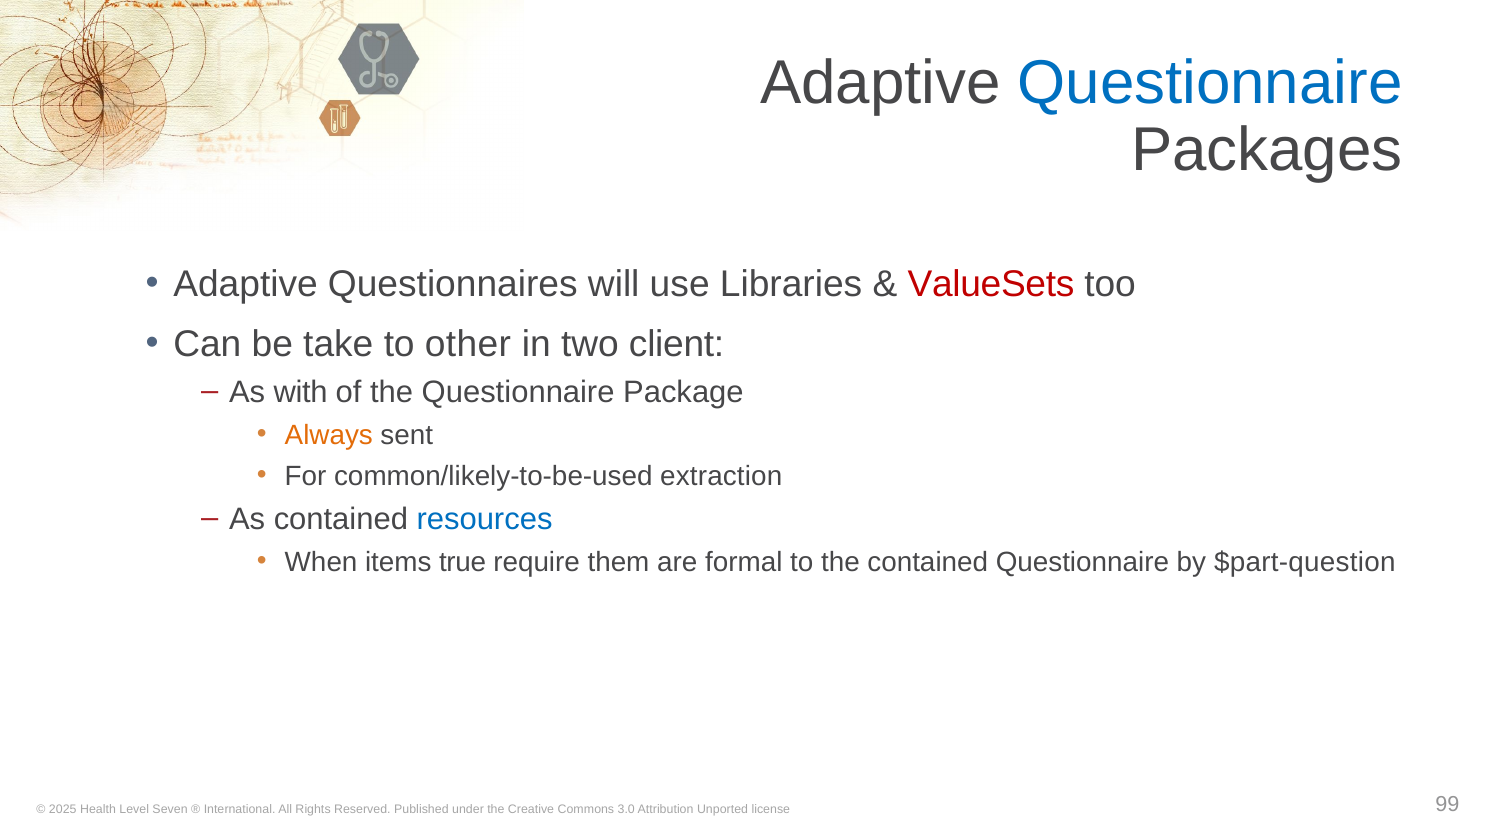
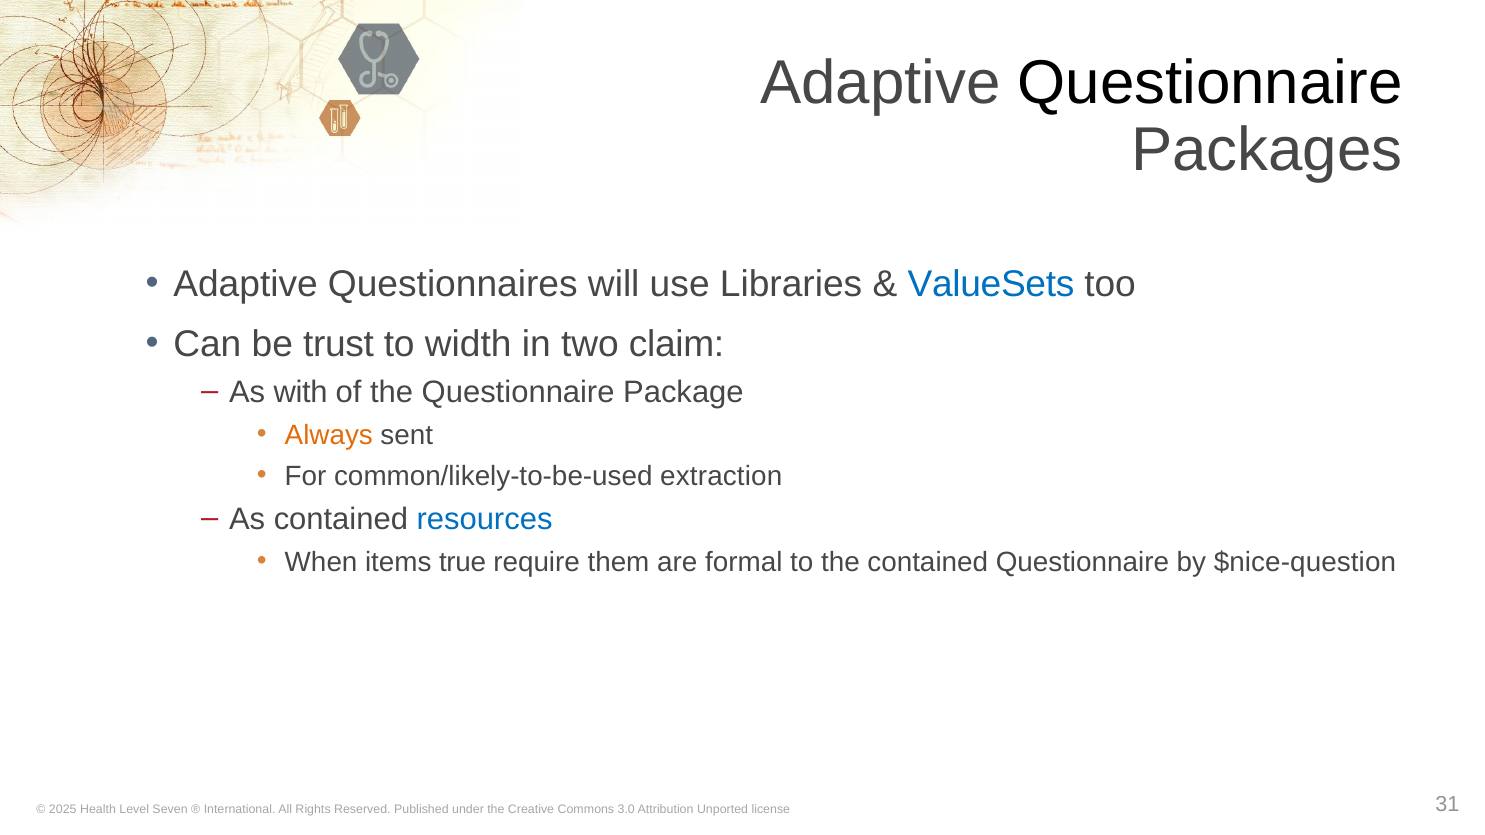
Questionnaire colour: blue -> black (1210, 83)
ValueSets colour: red -> blue (991, 284)
take: take -> trust (338, 344)
other: other -> width (468, 344)
client: client -> claim (677, 344)
$part-question: $part-question -> $nice-question (1305, 562)
99: 99 -> 31 (1447, 805)
